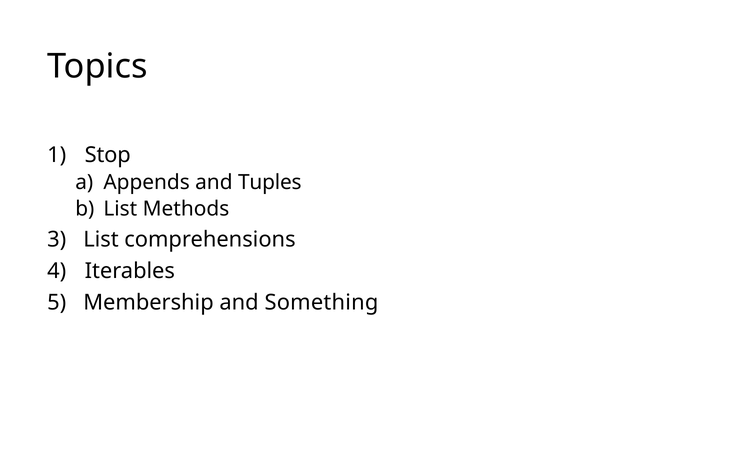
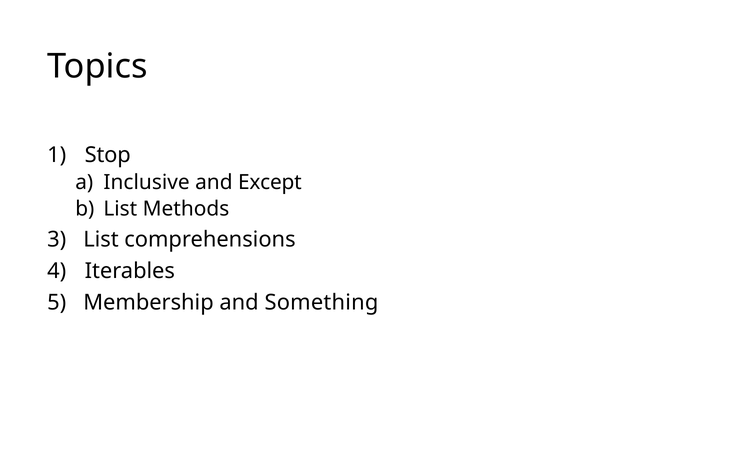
Appends: Appends -> Inclusive (147, 182)
Tuples: Tuples -> Except (270, 182)
